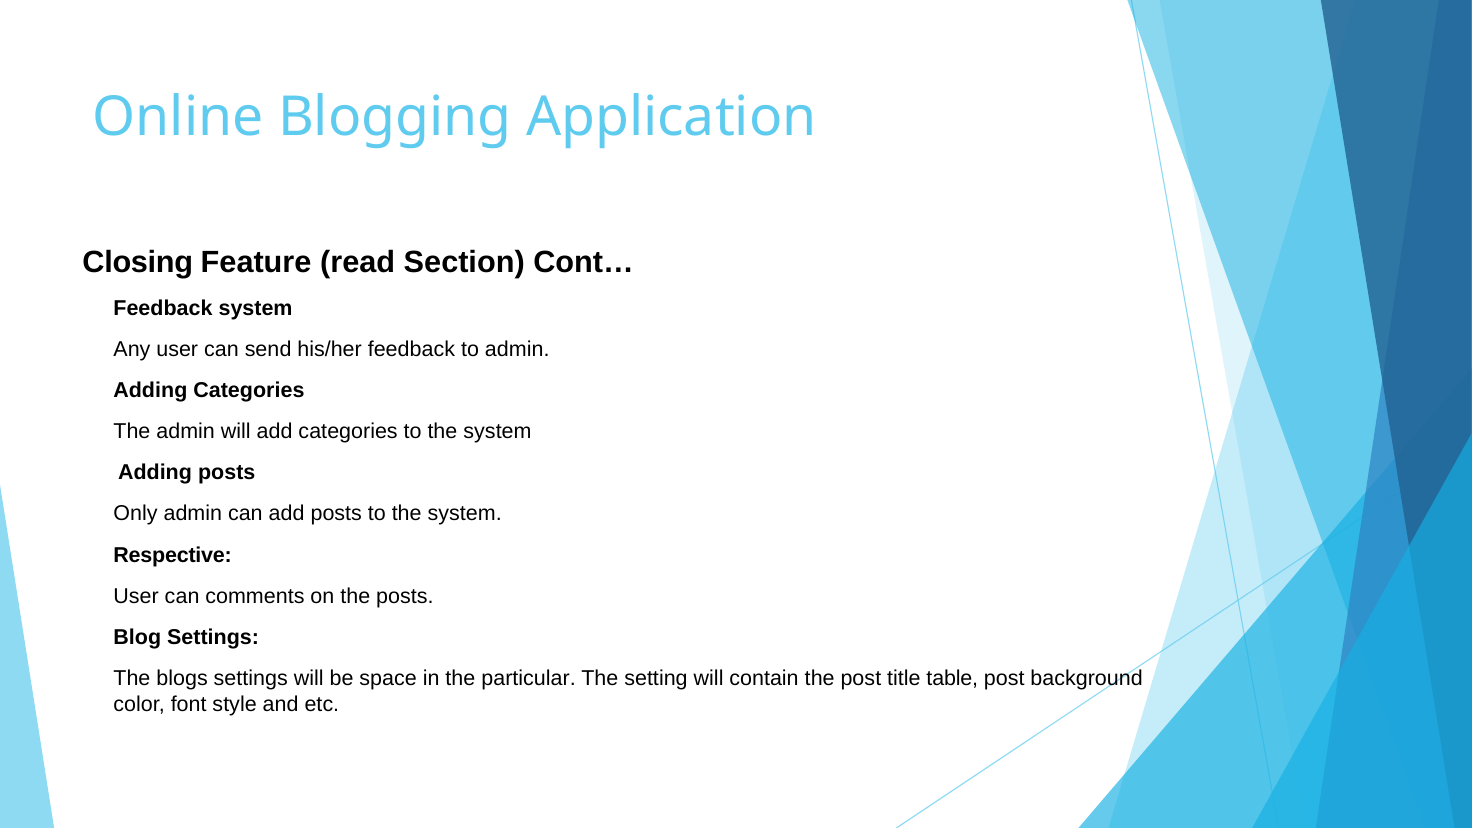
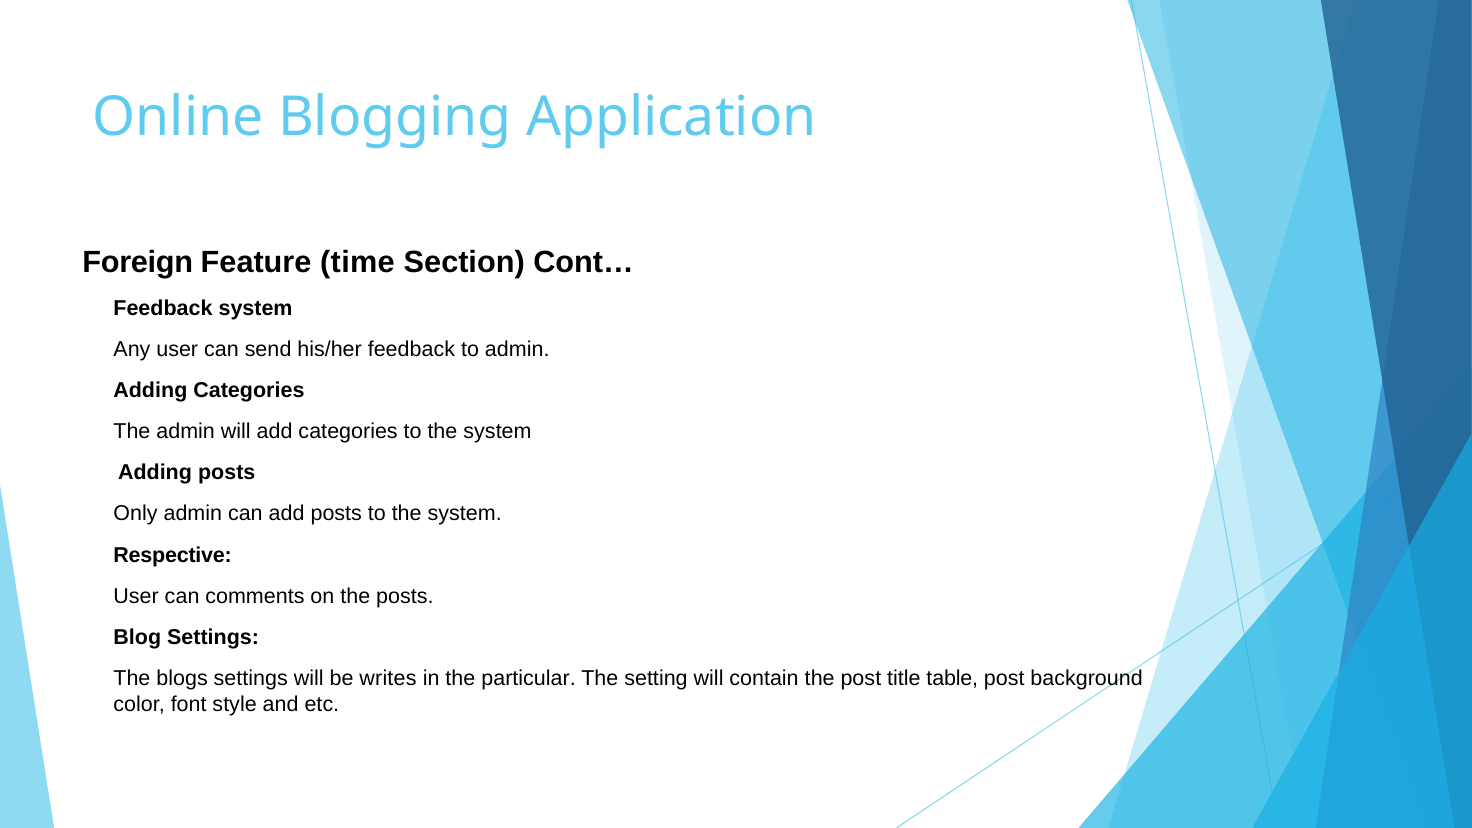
Closing: Closing -> Foreign (138, 262)
read: read -> time (357, 262)
space: space -> writes (388, 678)
